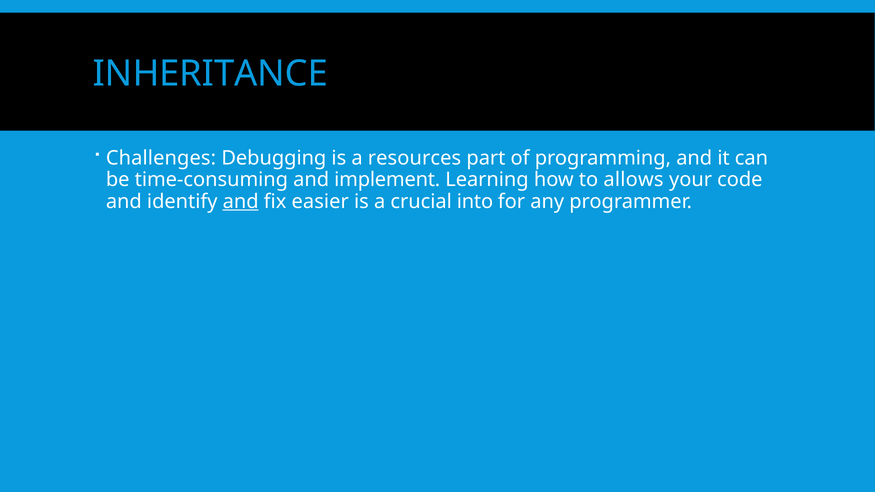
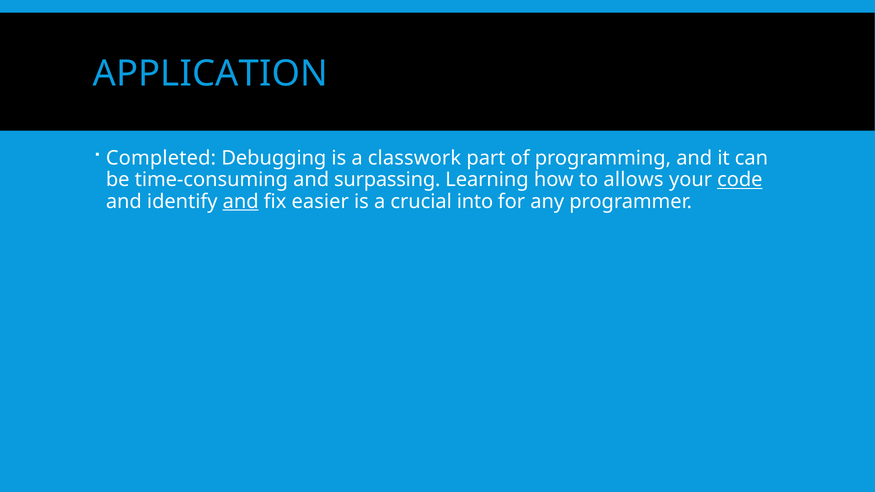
INHERITANCE: INHERITANCE -> APPLICATION (210, 74)
Challenges: Challenges -> Completed (161, 158)
resources: resources -> classwork (414, 158)
implement: implement -> surpassing (387, 180)
code underline: none -> present (740, 180)
